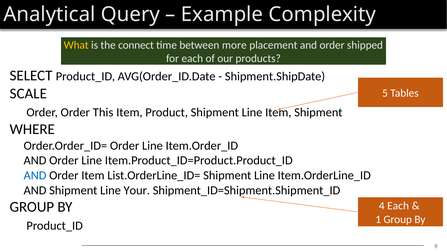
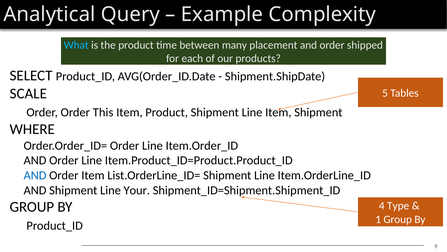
What colour: yellow -> light blue (76, 45)
the connect: connect -> product (136, 45)
more: more -> many (234, 45)
4 Each: Each -> Type (398, 205)
